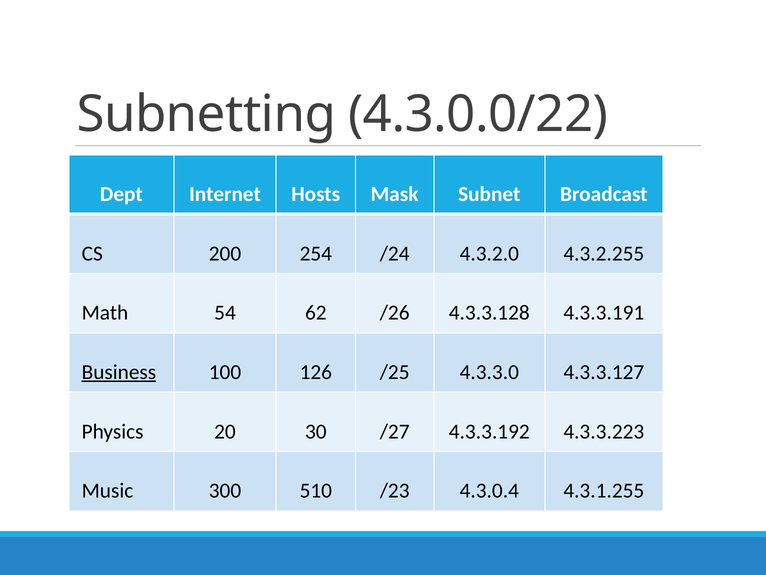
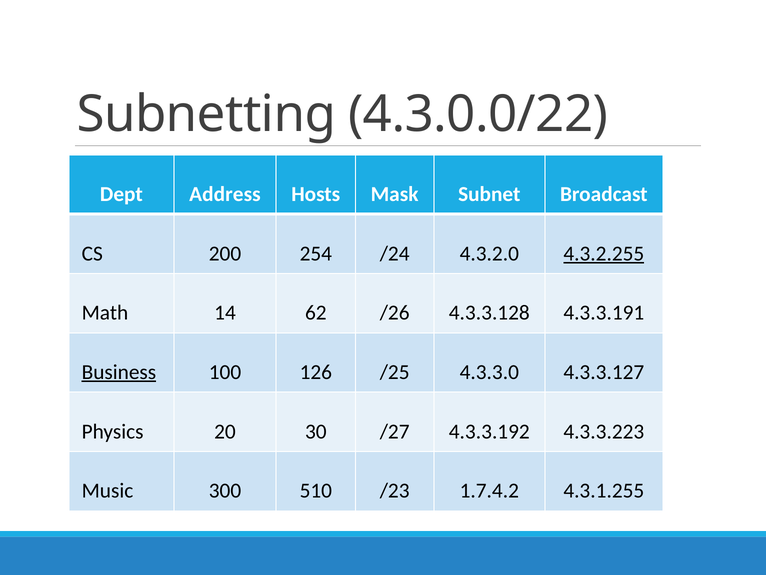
Internet: Internet -> Address (225, 194)
4.3.2.255 underline: none -> present (604, 253)
54: 54 -> 14 (225, 313)
4.3.0.4: 4.3.0.4 -> 1.7.4.2 (489, 490)
